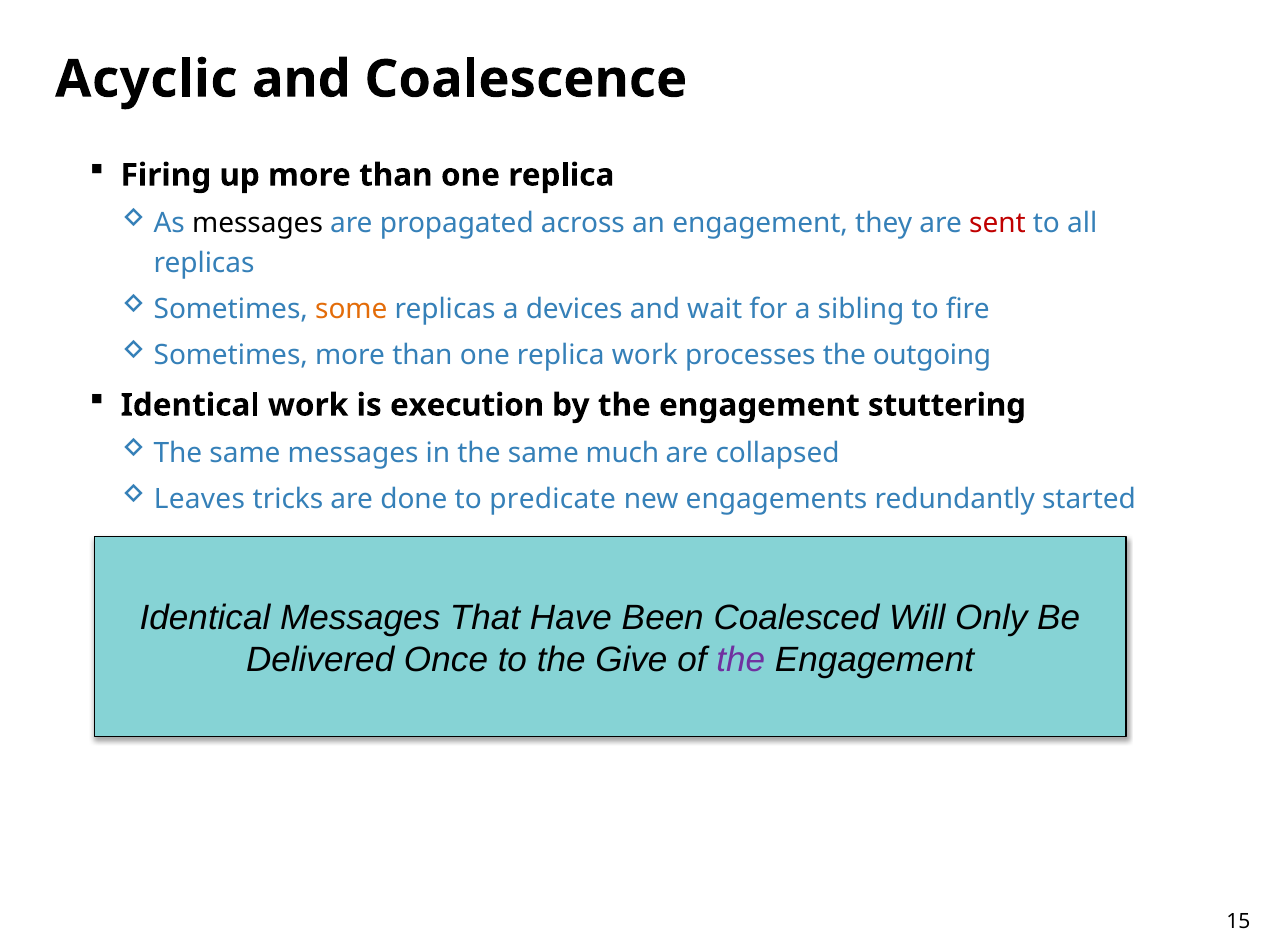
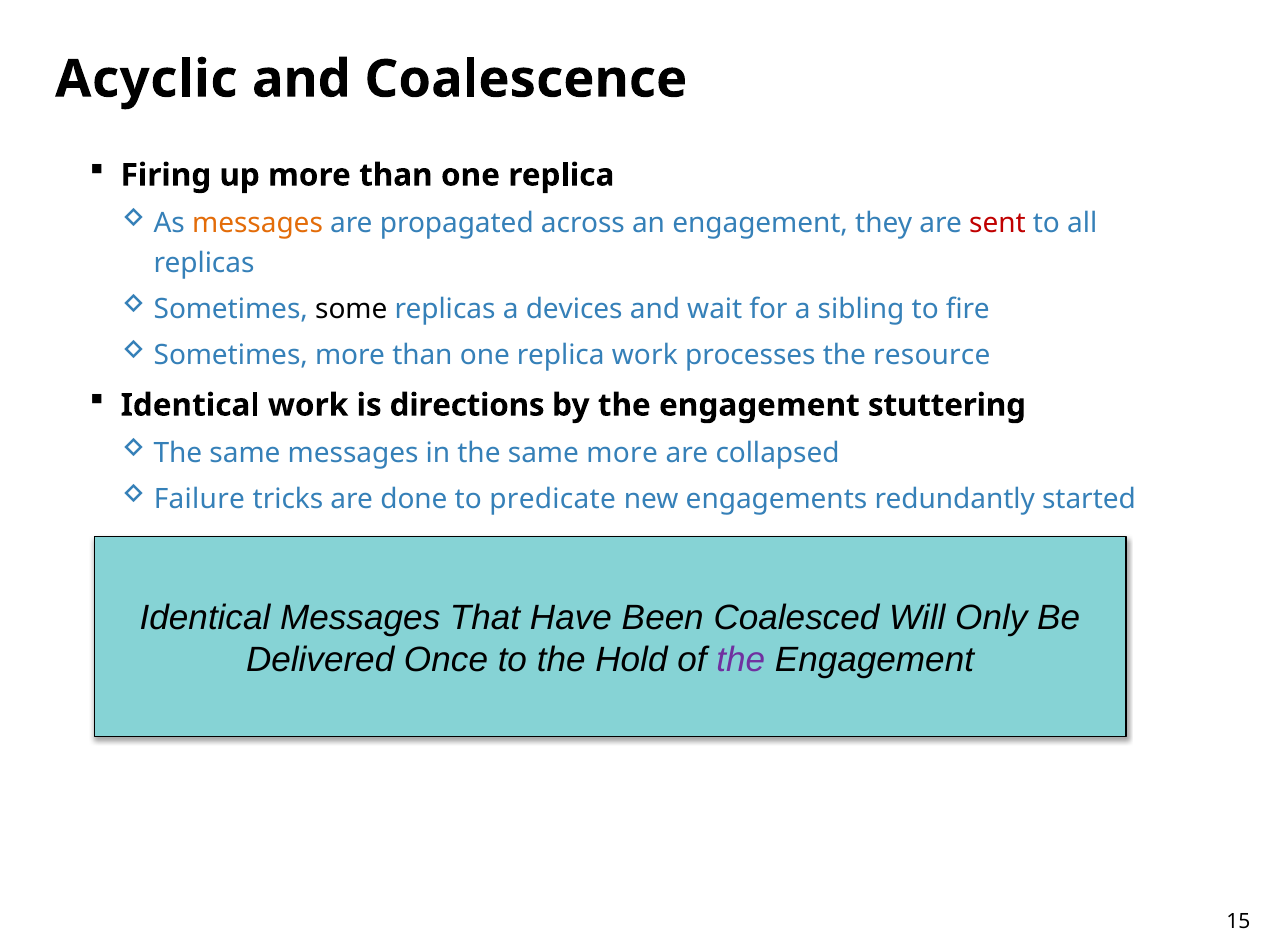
messages colour: black -> orange (258, 223)
some colour: orange -> black (351, 309)
outgoing: outgoing -> resource (932, 355)
execution: execution -> directions (467, 405)
same much: much -> more (622, 453)
Leaves: Leaves -> Failure (199, 499)
Give: Give -> Hold (631, 660)
